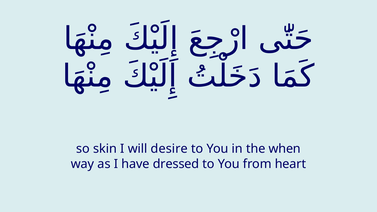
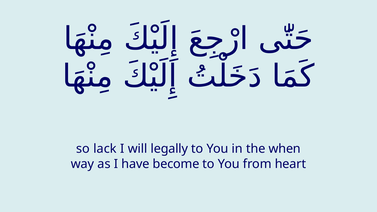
skin: skin -> lack (105, 149)
desire: desire -> legally (169, 149)
dressed: dressed -> become (176, 164)
